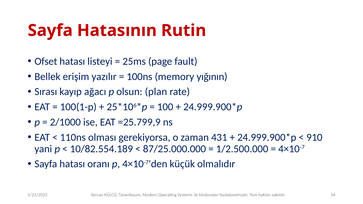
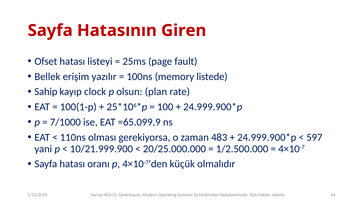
Rutin: Rutin -> Giren (184, 30)
yığının: yığının -> listede (212, 77)
Sırası: Sırası -> Sahip (46, 92)
ağacı: ağacı -> clock (95, 92)
2/1000: 2/1000 -> 7/1000 (65, 122)
=25.799,9: =25.799,9 -> =65.099,9 (139, 122)
431: 431 -> 483 (219, 137)
910: 910 -> 597 (314, 137)
10/82.554.189: 10/82.554.189 -> 10/21.999.900 (101, 149)
87/25.000.000: 87/25.000.000 -> 20/25.000.000 (174, 149)
